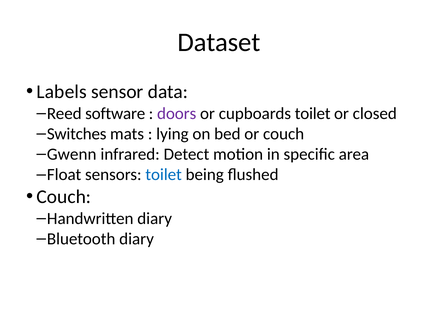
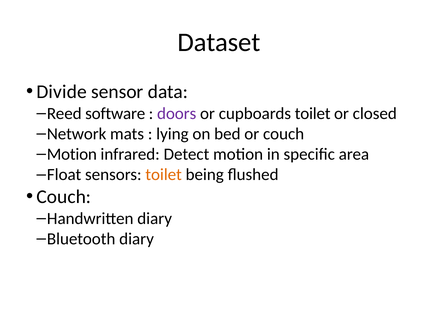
Labels: Labels -> Divide (62, 92)
Switches: Switches -> Network (77, 134)
Gwenn: Gwenn -> Motion (72, 154)
toilet colour: blue -> orange (164, 175)
